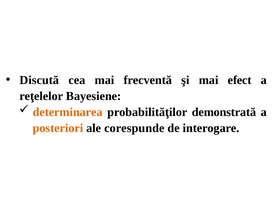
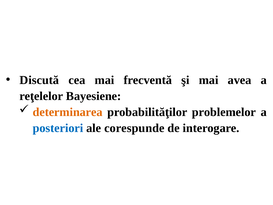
efect: efect -> avea (240, 80)
demonstrată: demonstrată -> problemelor (224, 112)
posteriori colour: orange -> blue (58, 128)
